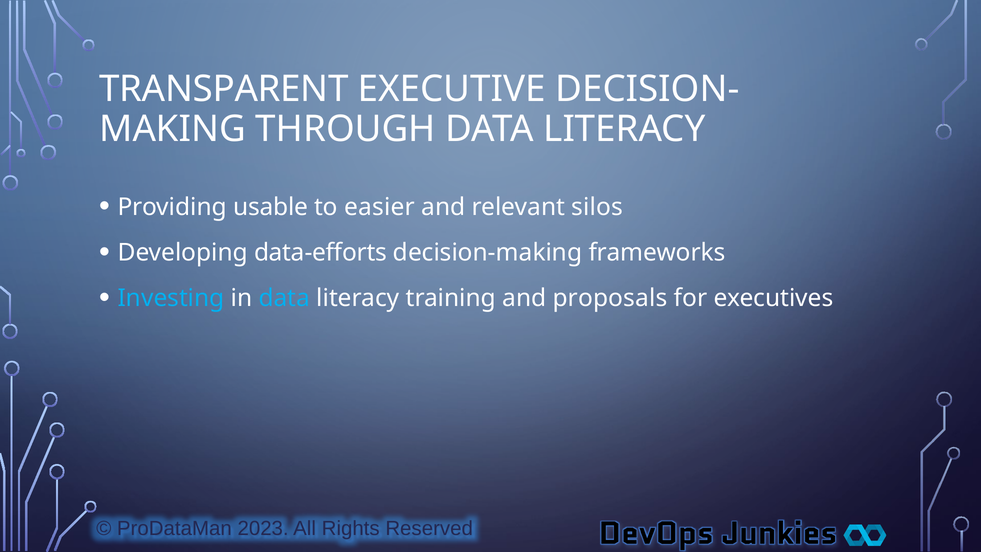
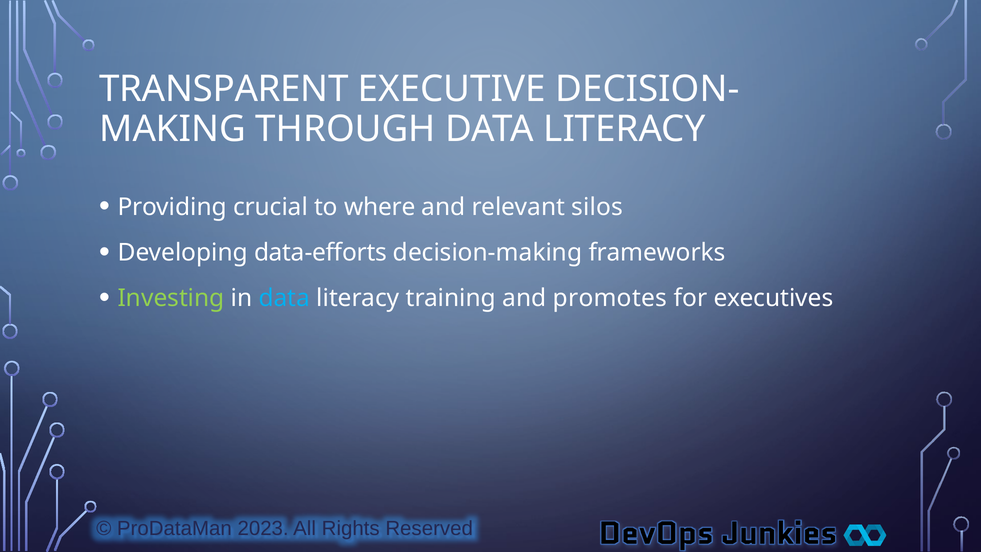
usable: usable -> crucial (271, 207)
easier: easier -> where (380, 207)
Investing colour: light blue -> light green (171, 298)
proposals: proposals -> promotes (610, 298)
